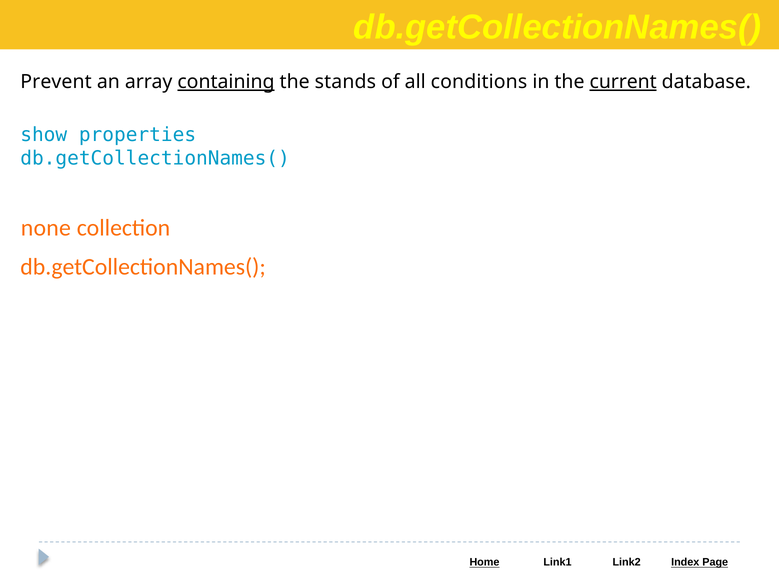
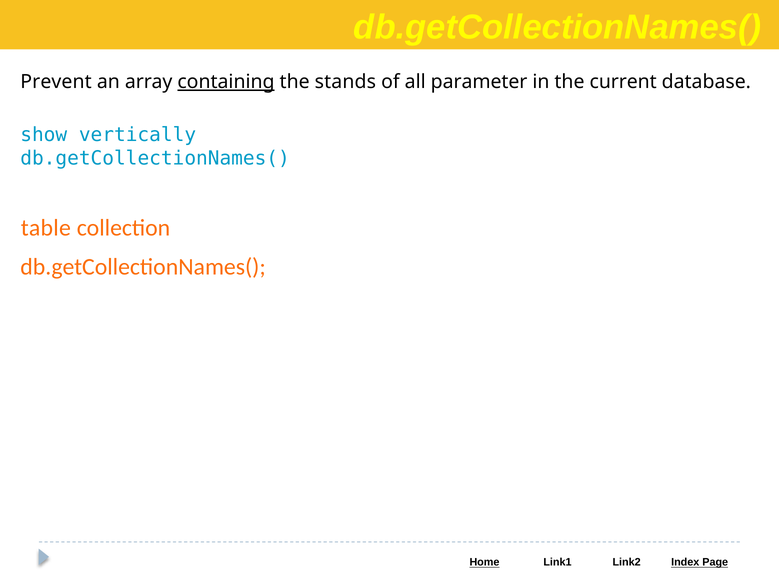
conditions: conditions -> parameter (479, 82)
current underline: present -> none (623, 82)
properties: properties -> vertically (137, 135)
none: none -> table (46, 227)
